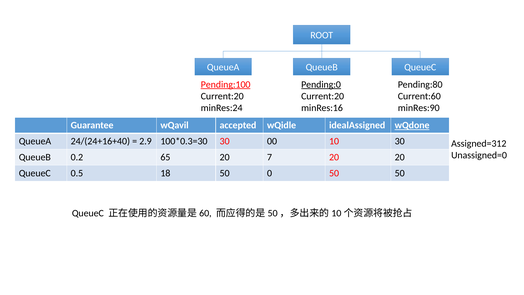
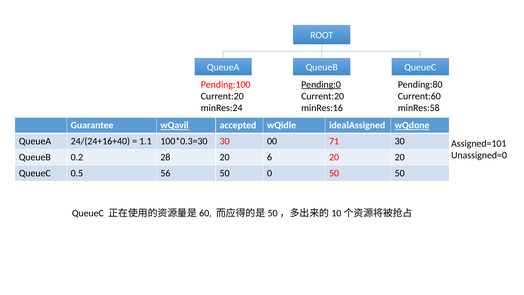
Pending:100 underline: present -> none (226, 84)
minRes:90: minRes:90 -> minRes:58 (419, 108)
wQavil underline: none -> present (175, 125)
2.9: 2.9 -> 1.1 (146, 141)
10: 10 -> 71 (334, 141)
Assigned=312: Assigned=312 -> Assigned=101 (479, 143)
65: 65 -> 28 (165, 157)
7: 7 -> 6 (270, 157)
18: 18 -> 56 (165, 173)
